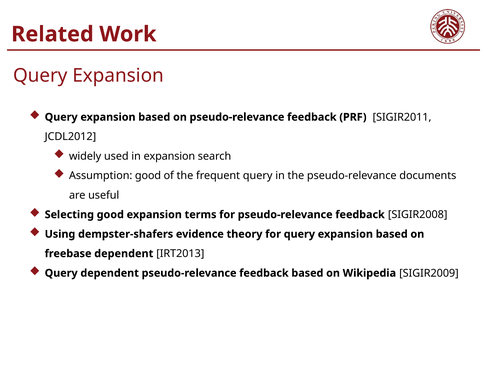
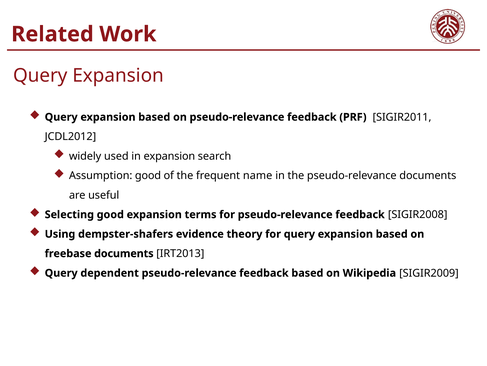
frequent query: query -> name (258, 175)
freebase dependent: dependent -> documents (124, 253)
